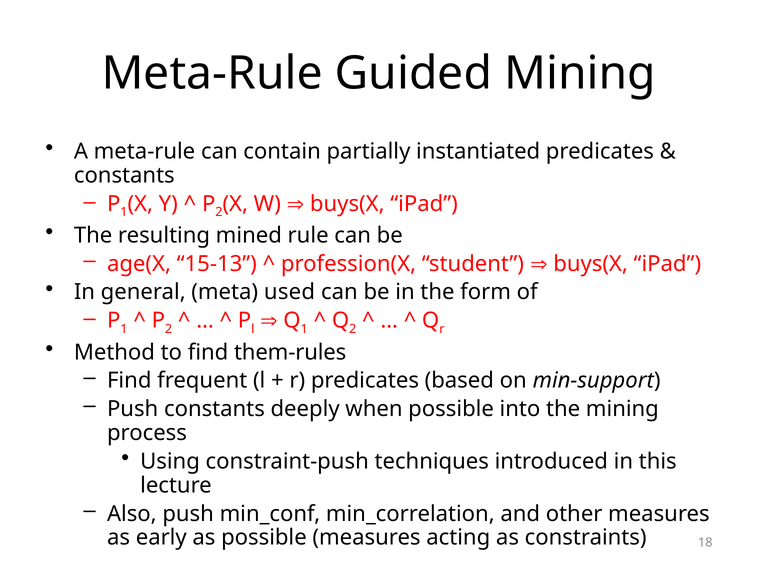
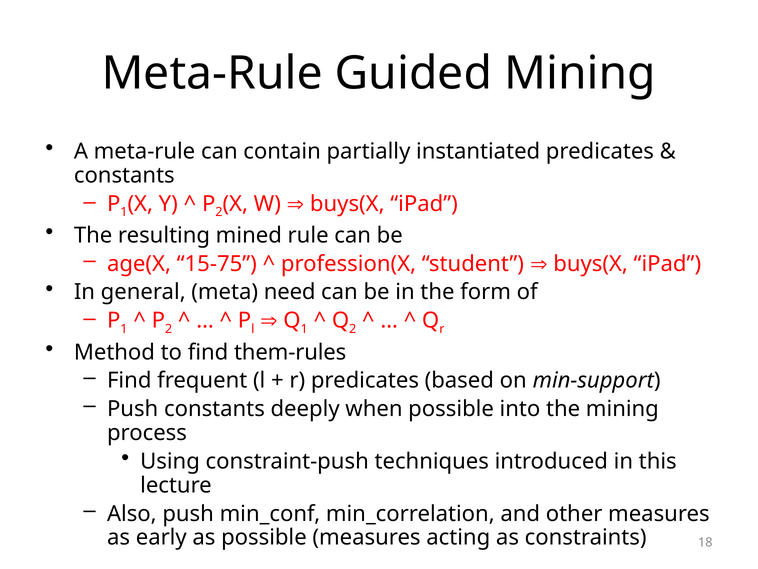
15-13: 15-13 -> 15-75 (217, 264)
used: used -> need (290, 292)
